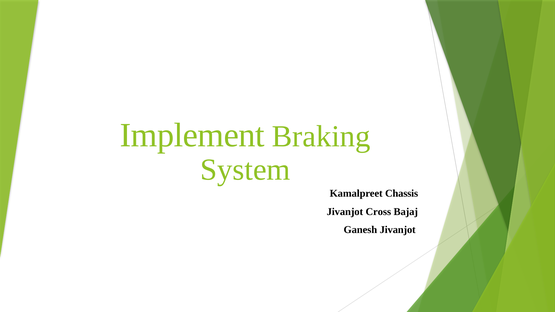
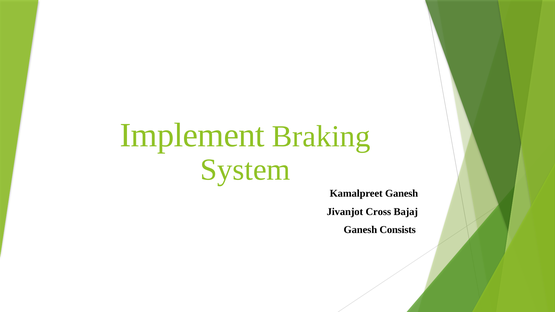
Kamalpreet Chassis: Chassis -> Ganesh (402, 193)
Ganesh Jivanjot: Jivanjot -> Consists (398, 230)
